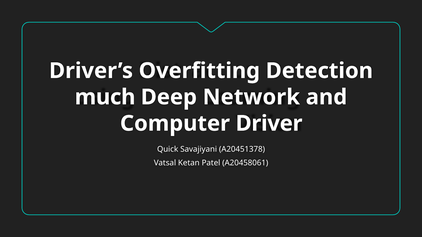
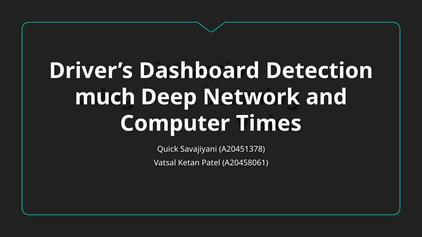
Overfitting: Overfitting -> Dashboard (199, 71)
Driver: Driver -> Times (269, 124)
